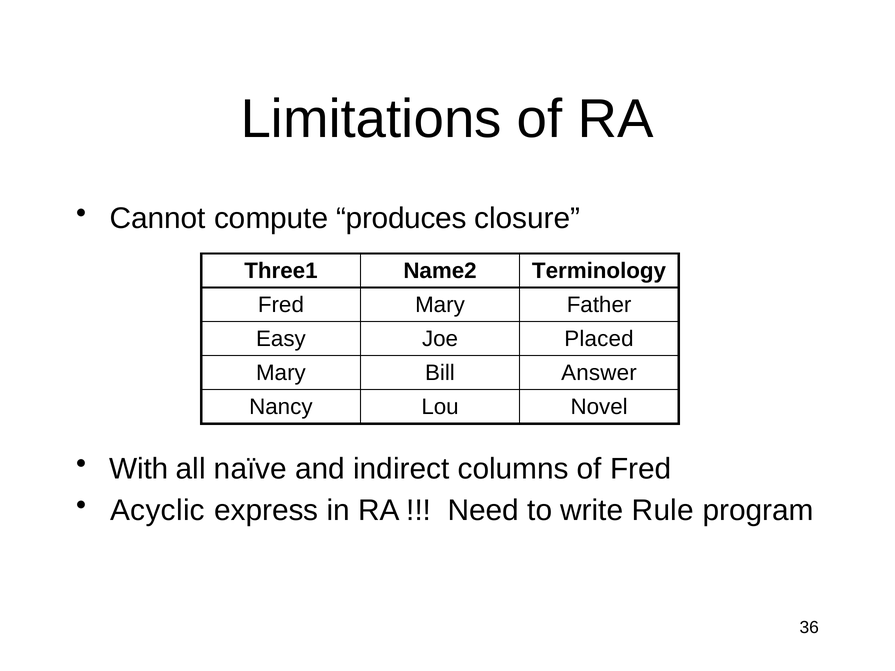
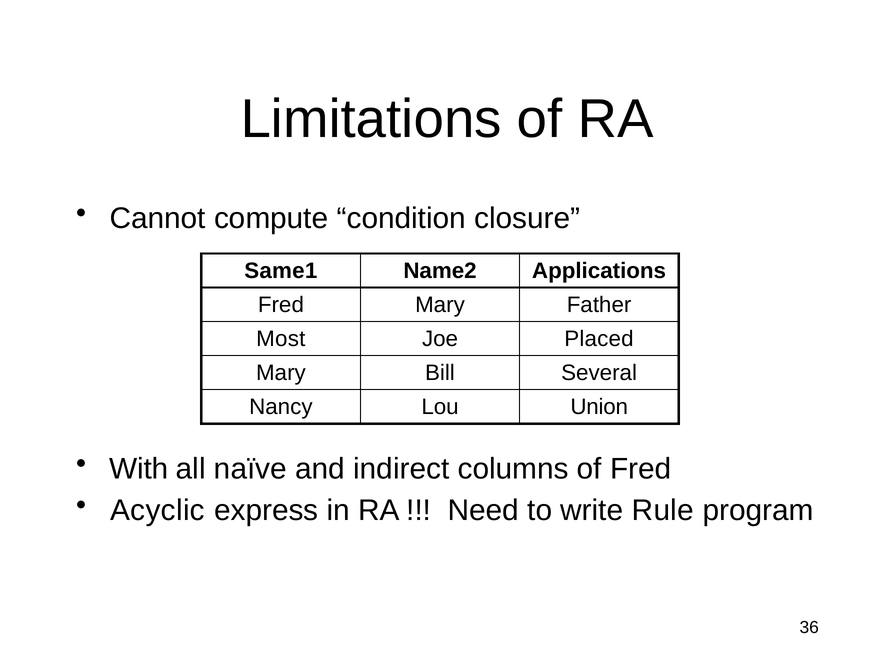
produces: produces -> condition (401, 218)
Three1: Three1 -> Same1 (281, 271)
Terminology: Terminology -> Applications (599, 271)
Easy: Easy -> Most (281, 339)
Answer: Answer -> Several (599, 373)
Novel: Novel -> Union (599, 407)
